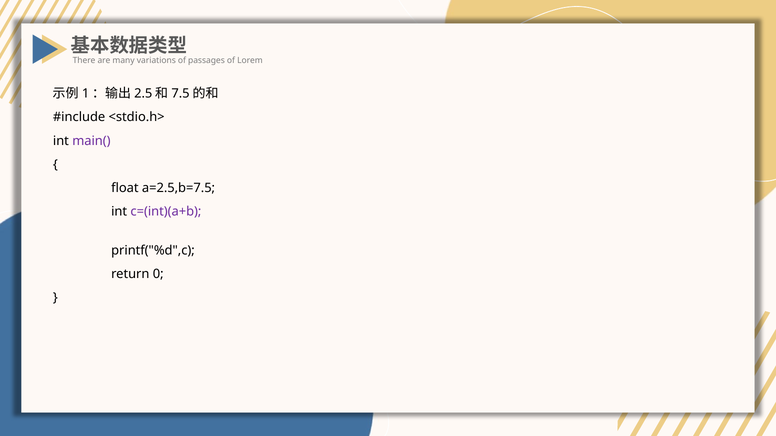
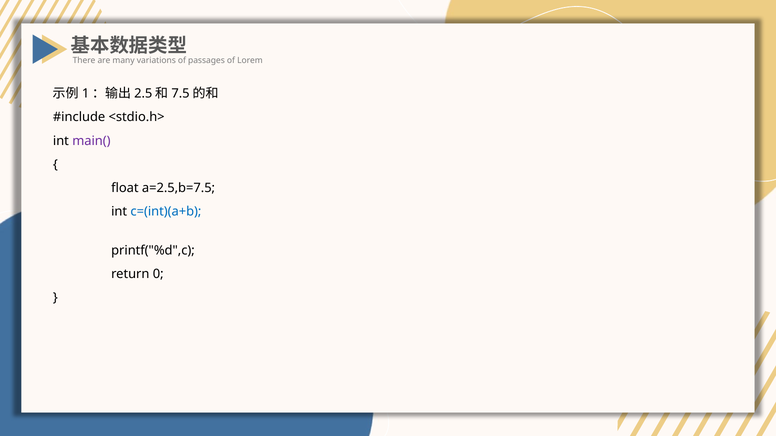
c=(int)(a+b colour: purple -> blue (166, 212)
